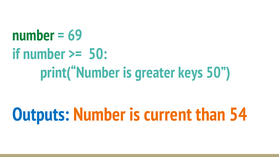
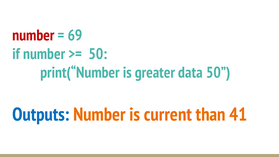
number colour: green -> red (33, 35)
keys: keys -> data (190, 73)
54: 54 -> 41 (238, 115)
